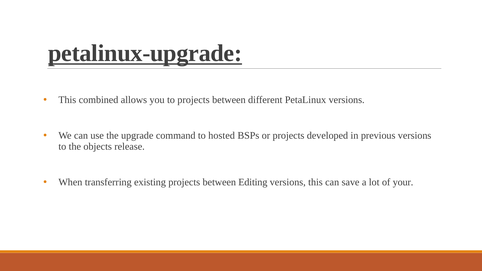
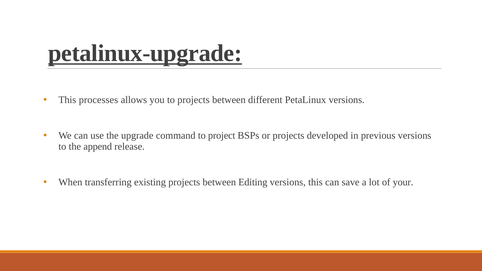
combined: combined -> processes (98, 100)
hosted: hosted -> project (222, 136)
objects: objects -> append (98, 146)
